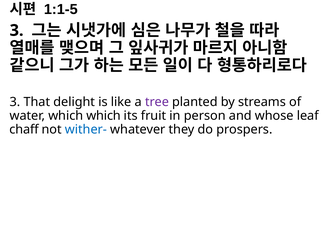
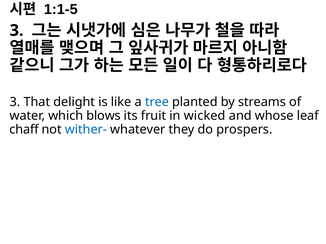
tree colour: purple -> blue (157, 102)
which which: which -> blows (104, 116)
person: person -> wicked (205, 116)
